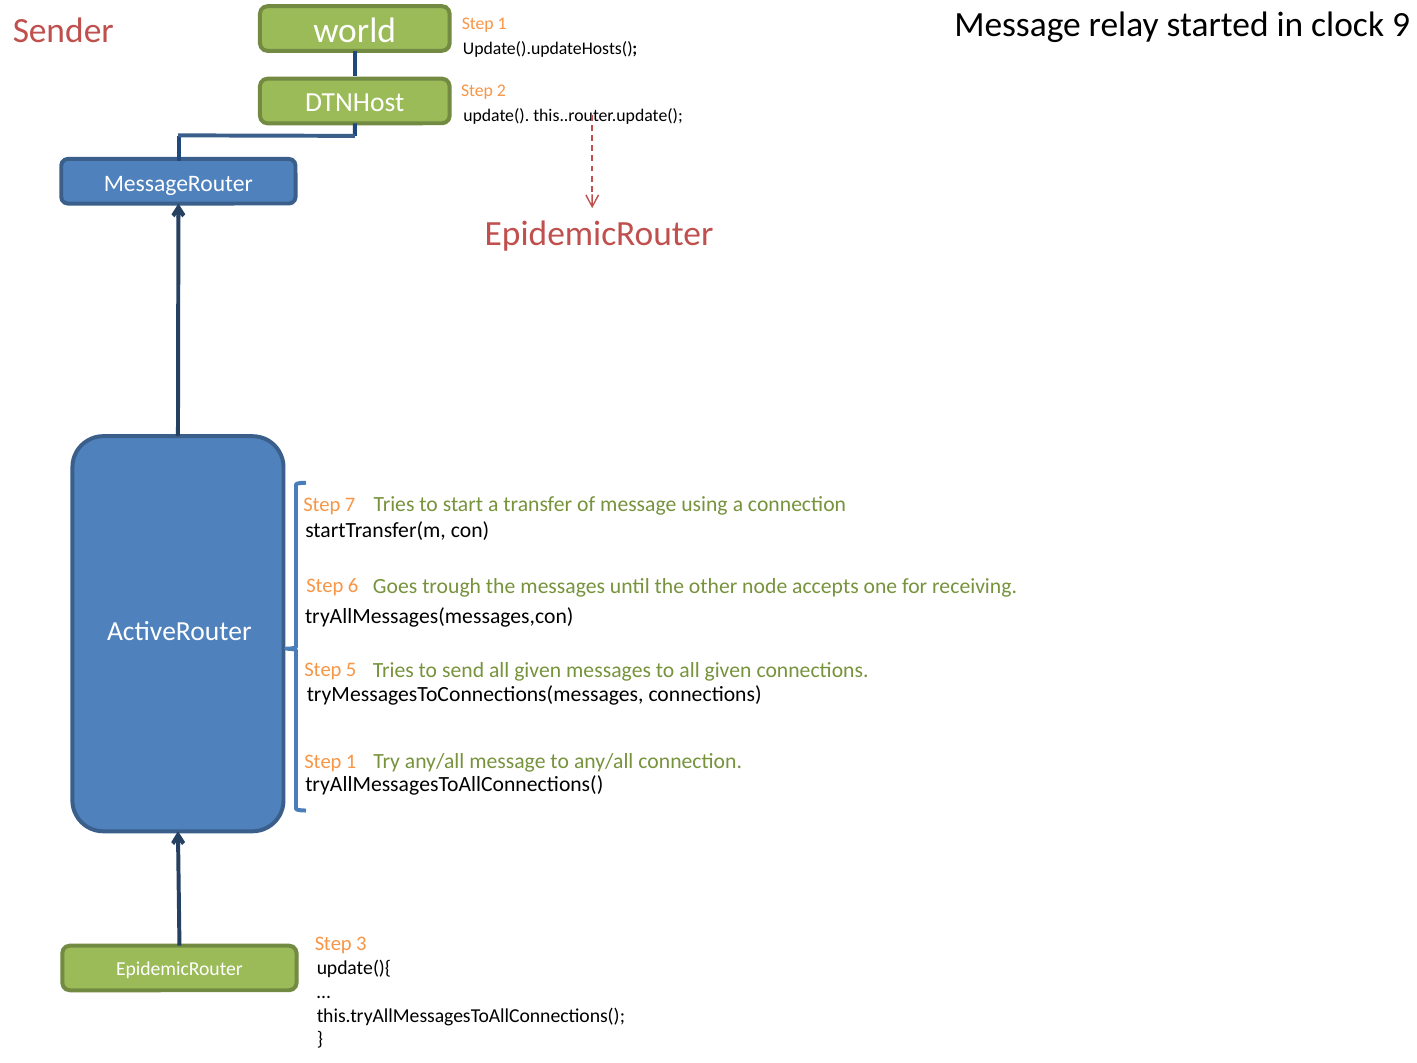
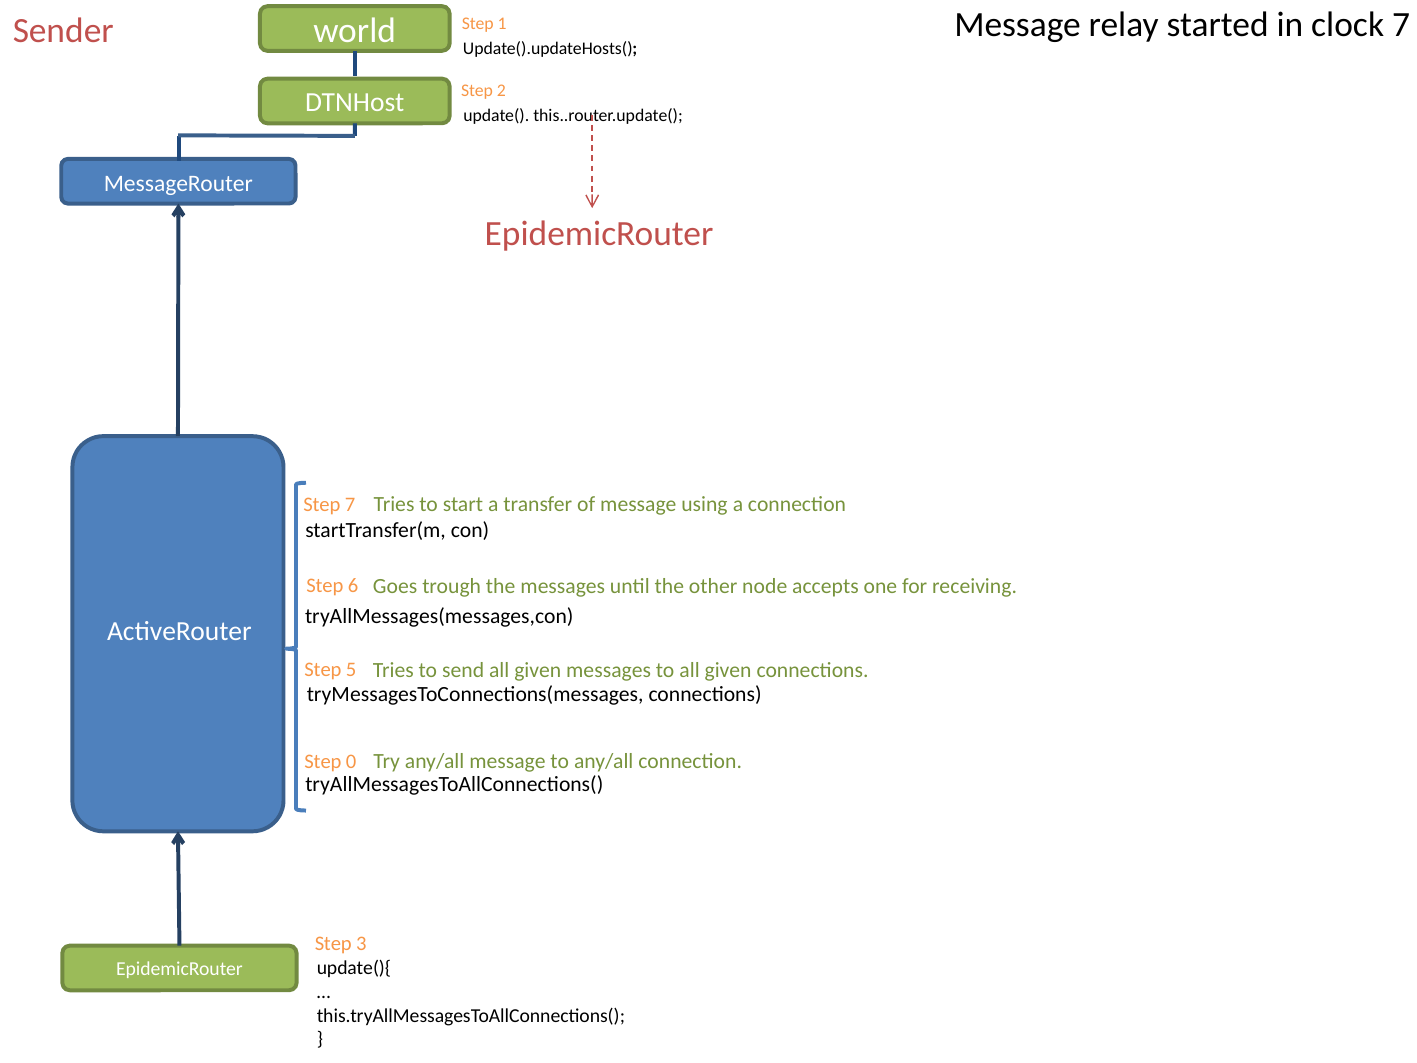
clock 9: 9 -> 7 (1401, 25)
1: 1 -> 0 (351, 762)
